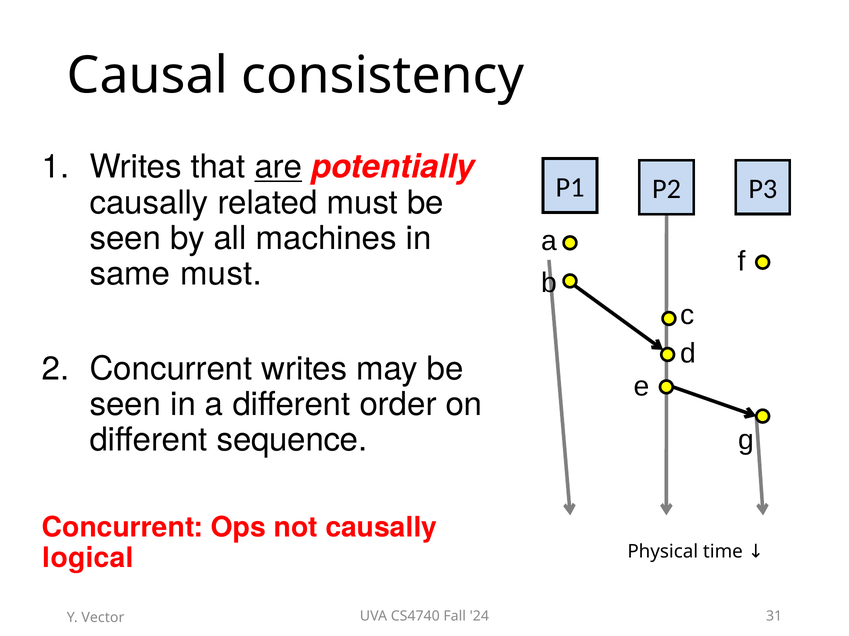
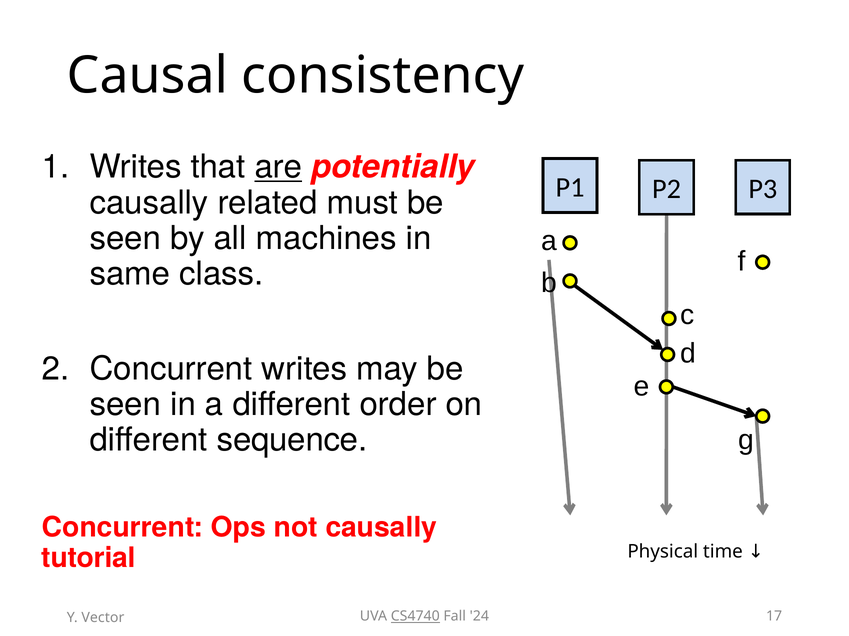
same must: must -> class (221, 274)
logical: logical -> tutorial (88, 558)
CS4740 underline: none -> present (415, 617)
31: 31 -> 17 (774, 617)
